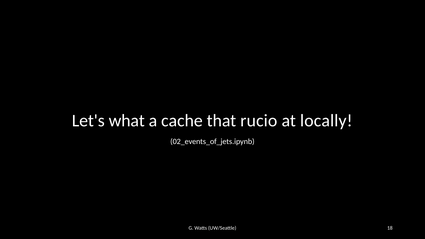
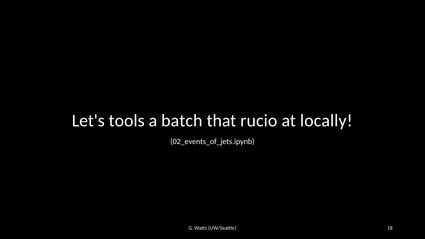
what: what -> tools (127, 121)
cache: cache -> batch (182, 121)
